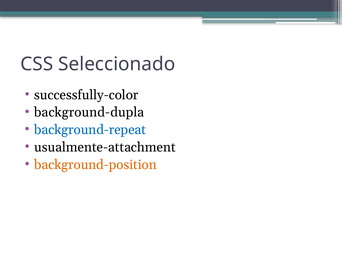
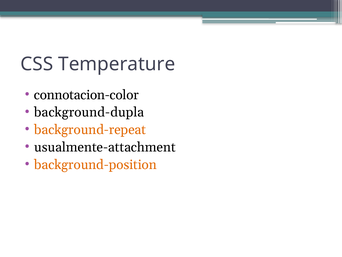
Seleccionado: Seleccionado -> Temperature (117, 64)
successfully-color: successfully-color -> connotacion-color (86, 95)
background-repeat colour: blue -> orange (90, 130)
